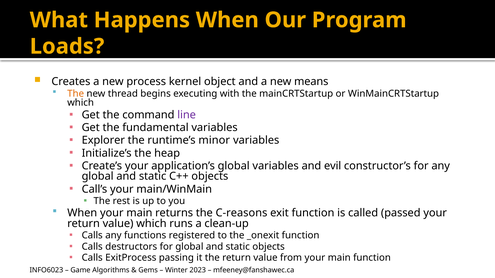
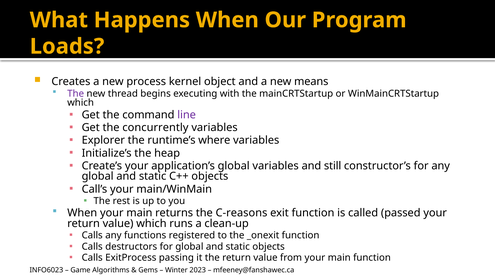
The colour: orange -> purple (76, 94)
fundamental: fundamental -> concurrently (155, 128)
minor: minor -> where (214, 141)
evil: evil -> still (333, 166)
